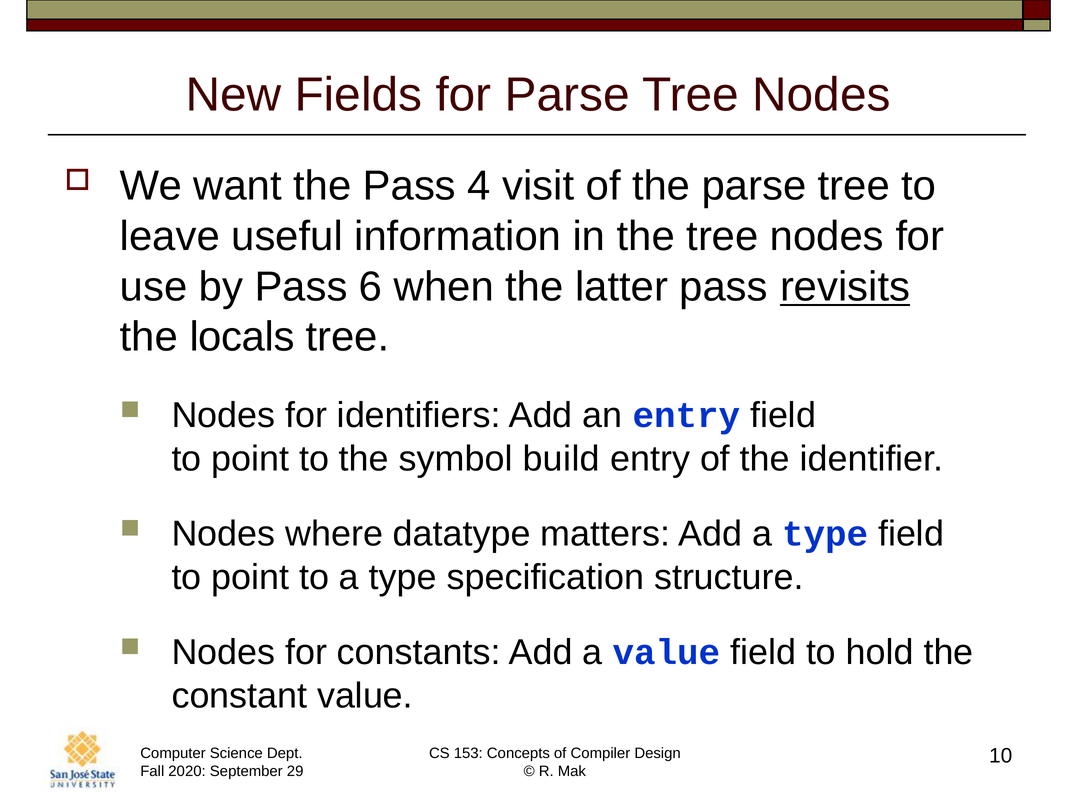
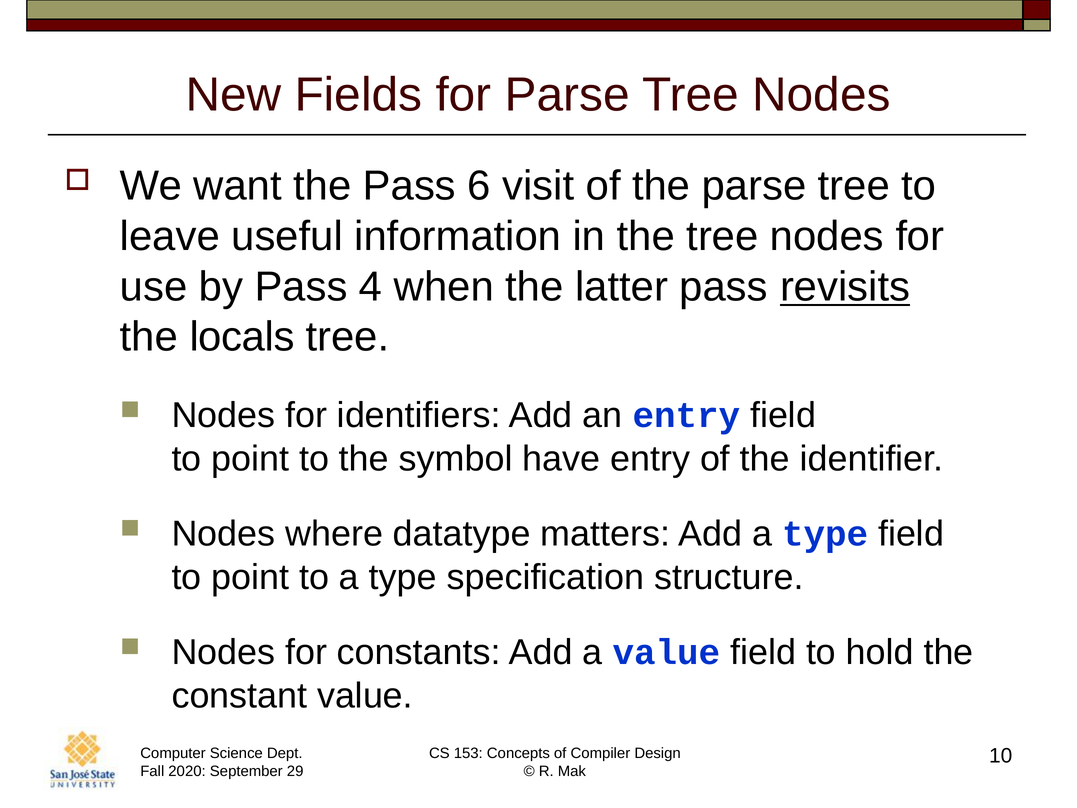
4: 4 -> 6 (479, 186)
6: 6 -> 4 (371, 287)
build: build -> have (561, 459)
